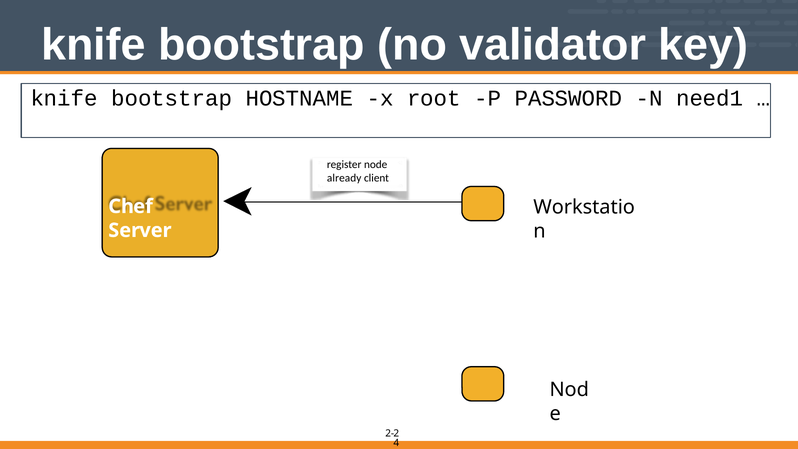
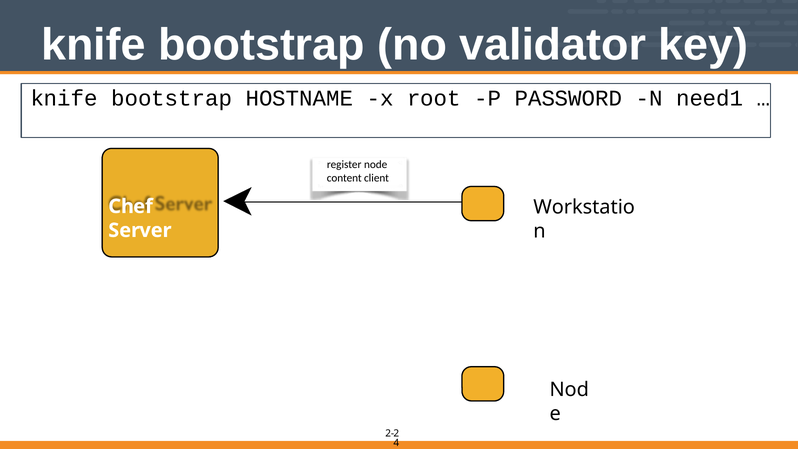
already: already -> content (344, 178)
